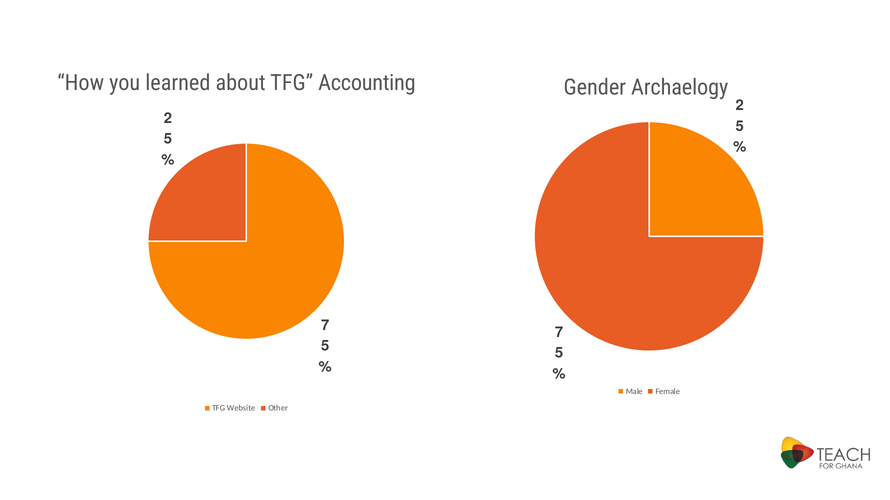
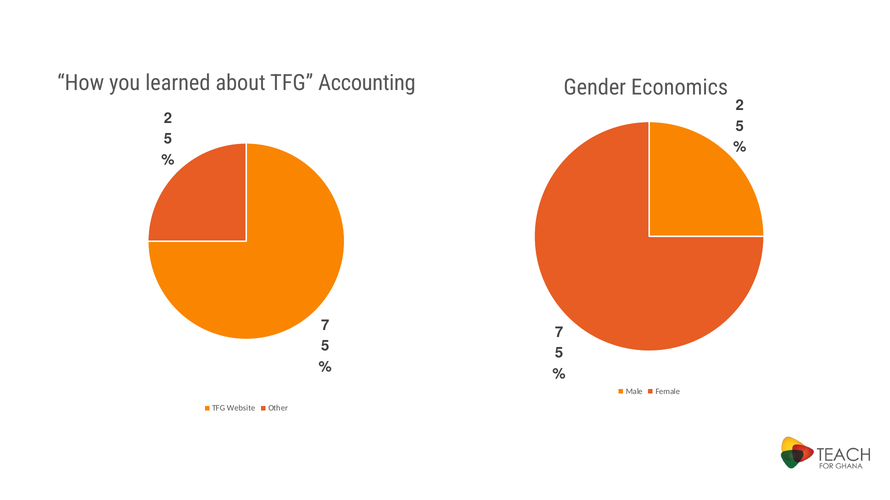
Archaelogy: Archaelogy -> Economics (680, 87)
